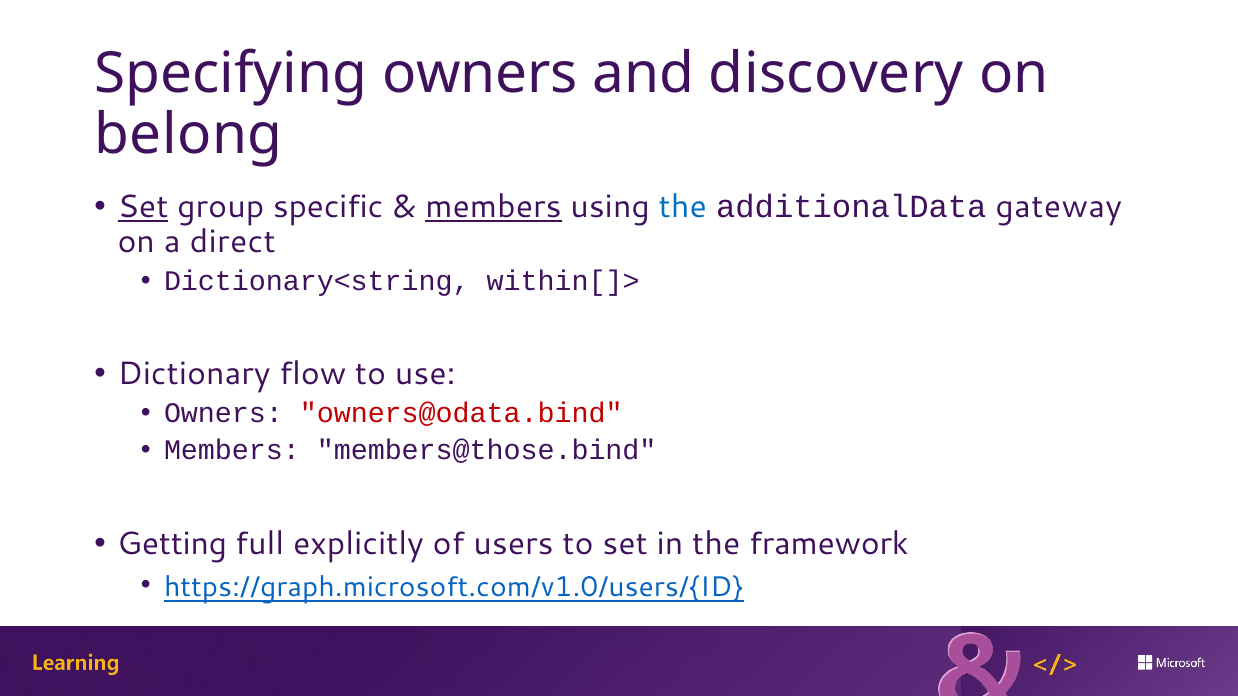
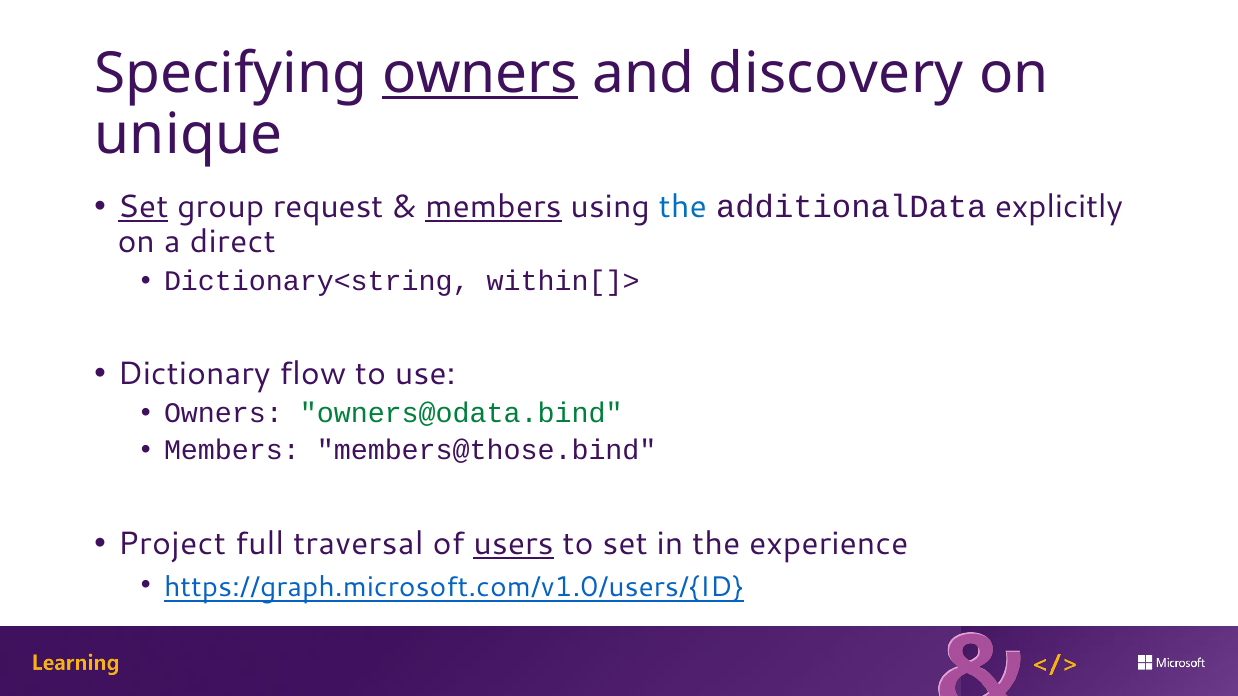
owners underline: none -> present (480, 73)
belong: belong -> unique (189, 135)
specific: specific -> request (328, 207)
gateway: gateway -> explicitly (1059, 207)
owners@odata.bind colour: red -> green (461, 414)
Getting: Getting -> Project (172, 544)
explicitly: explicitly -> traversal (358, 544)
users underline: none -> present (514, 544)
framework: framework -> experience (829, 544)
